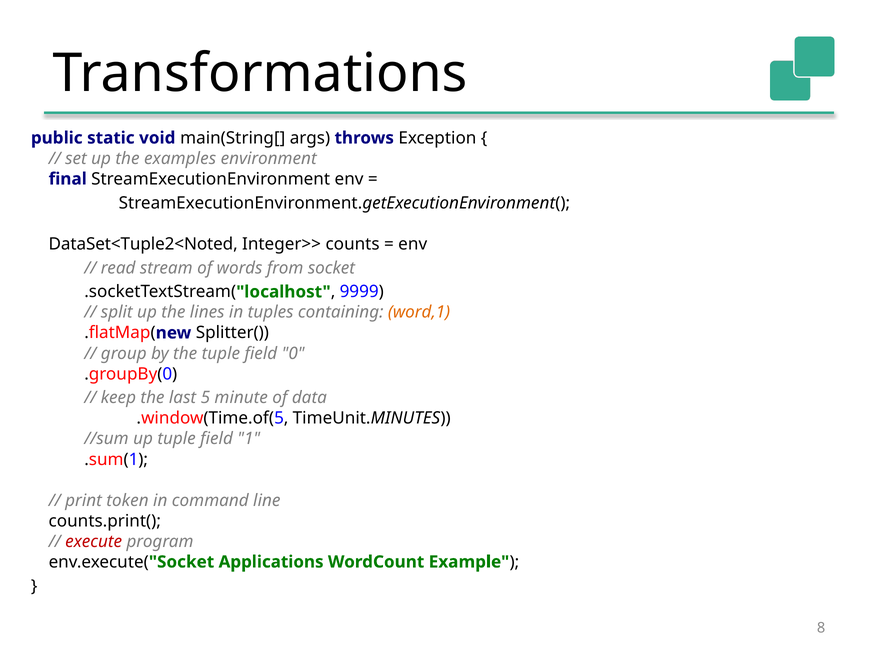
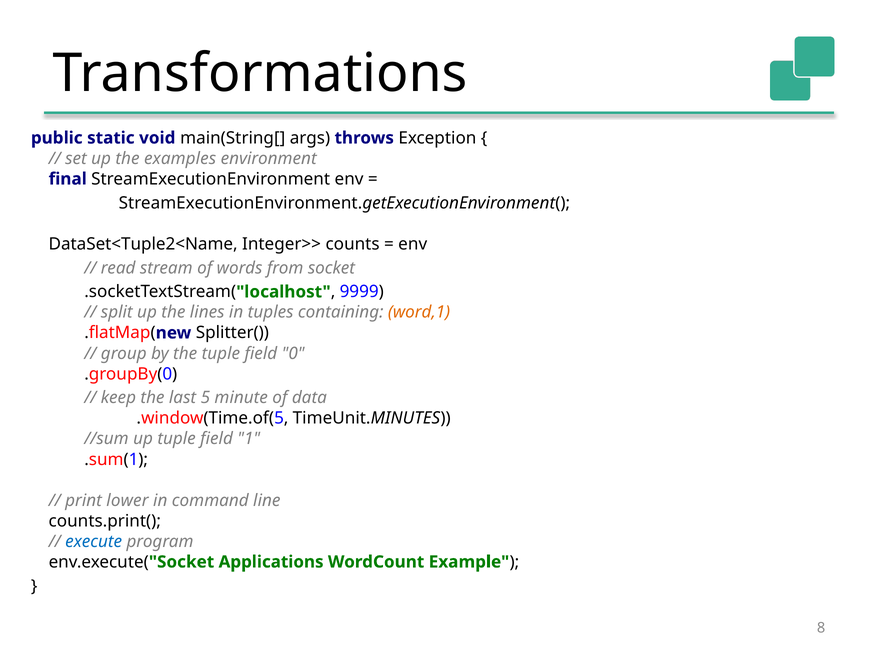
DataSet<Tuple2<Noted: DataSet<Tuple2<Noted -> DataSet<Tuple2<Name (143, 244)
token: token -> lower (127, 500)
execute colour: red -> blue (94, 541)
